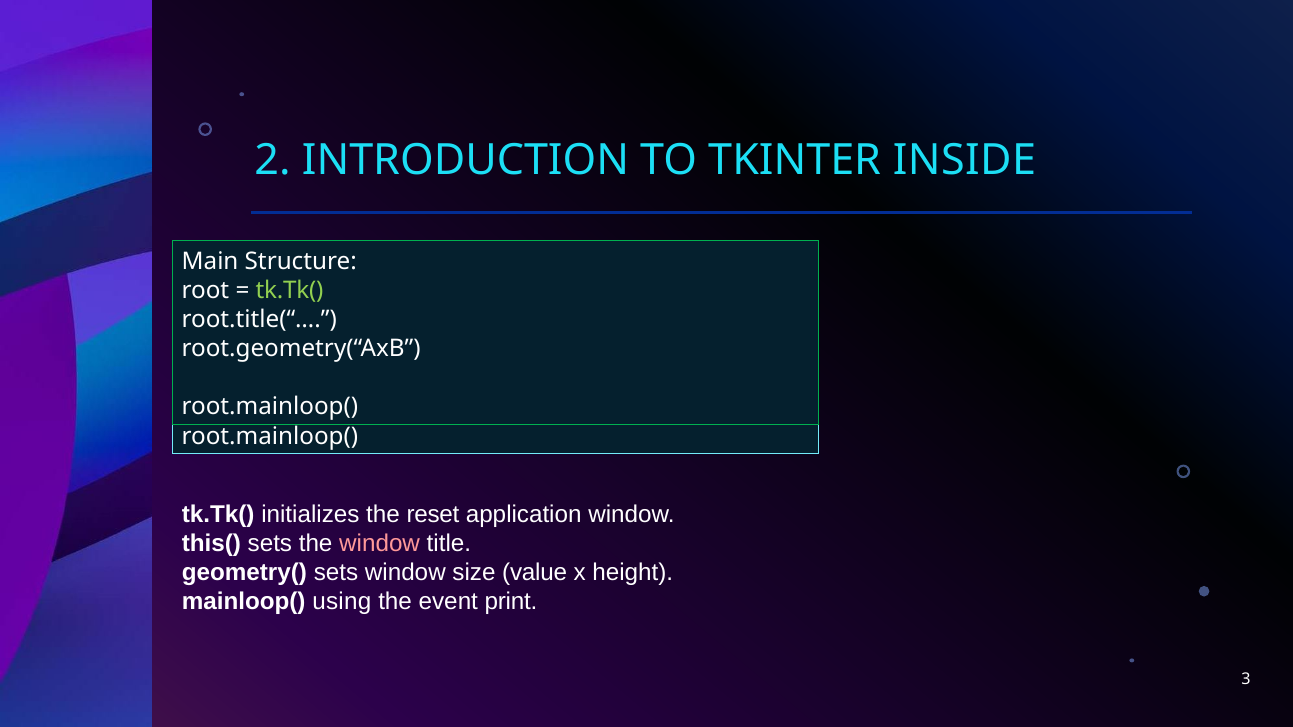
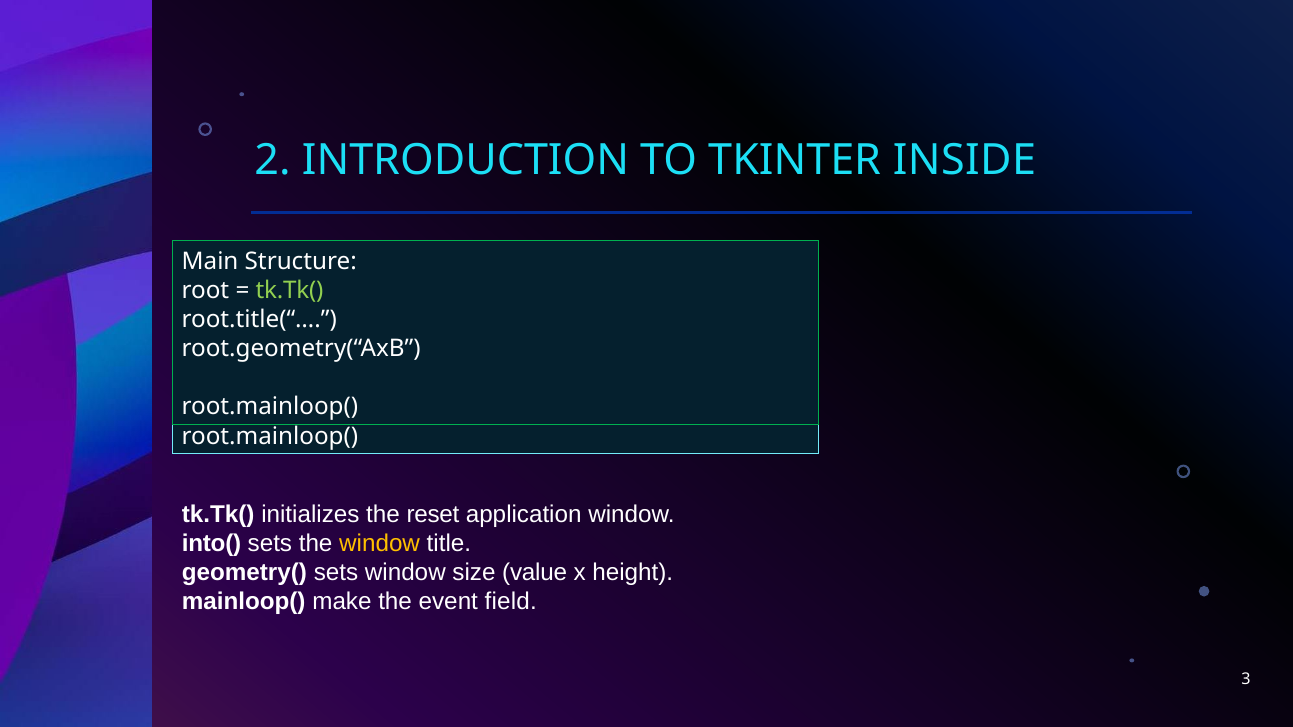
this(: this( -> into( (212, 544)
window colour: pink -> yellow (380, 544)
using: using -> make (342, 602)
print: print -> field (511, 602)
